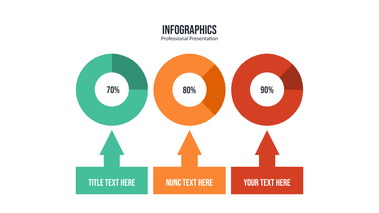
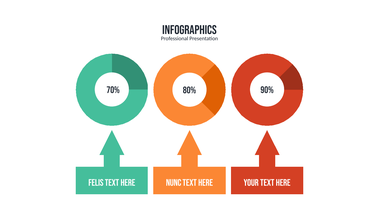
Title: Title -> Felis (96, 183)
